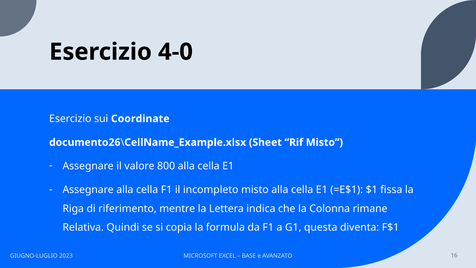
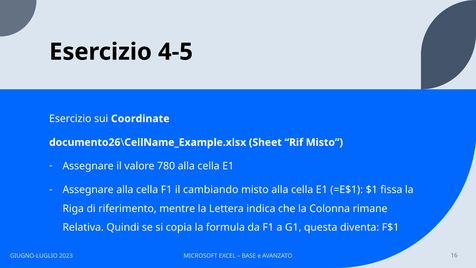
4-0: 4-0 -> 4-5 (175, 52)
800: 800 -> 780 (166, 166)
incompleto: incompleto -> cambiando (211, 190)
